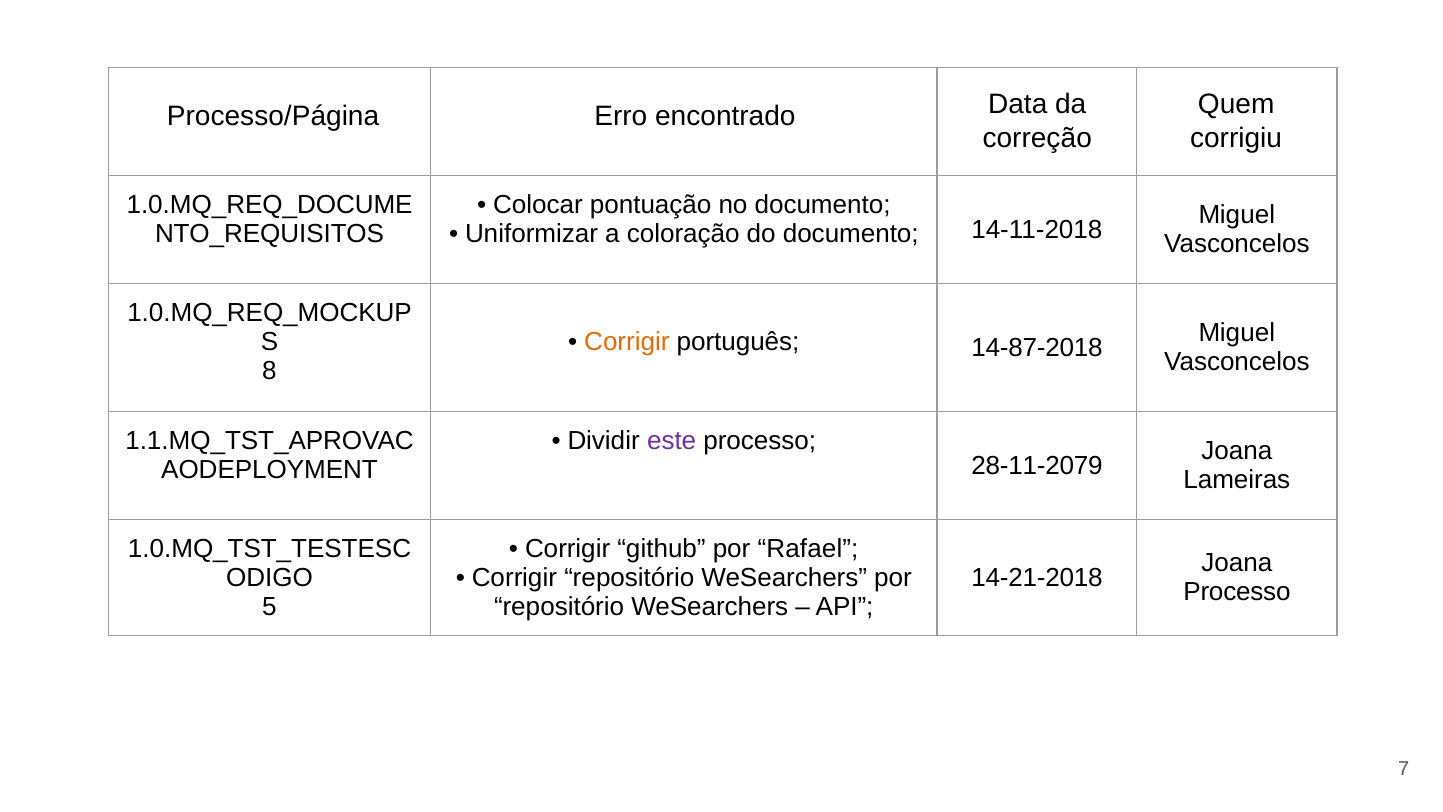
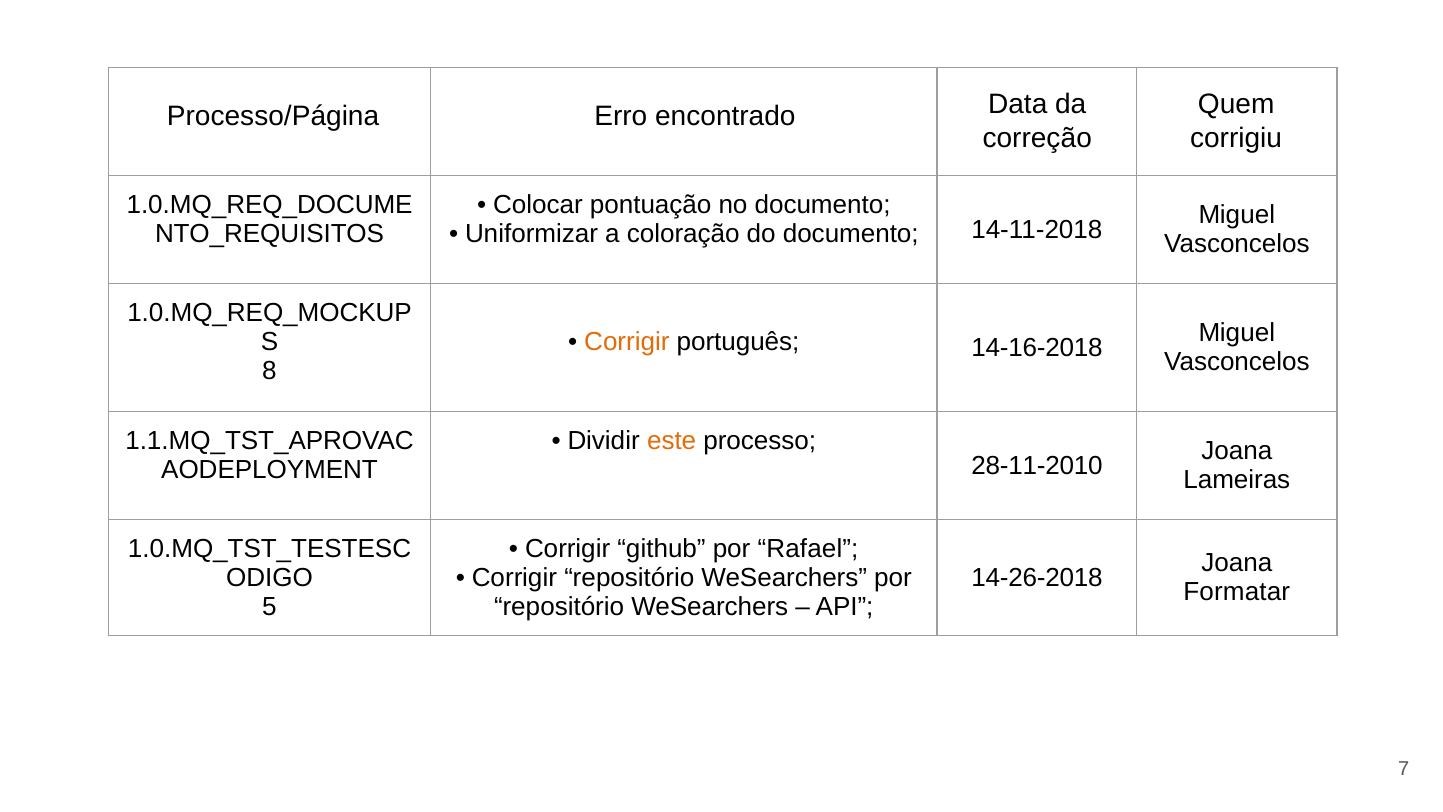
14-87-2018: 14-87-2018 -> 14-16-2018 (1037, 348)
este colour: purple -> orange (672, 441)
28-11-2079: 28-11-2079 -> 28-11-2010 (1037, 466)
14-21-2018: 14-21-2018 -> 14-26-2018 (1037, 578)
Processo: Processo -> Formatar (1237, 592)
